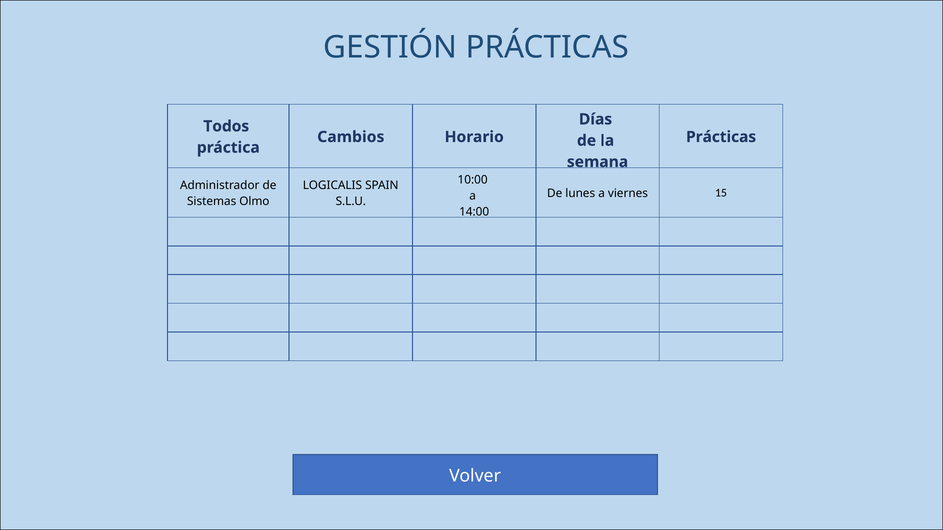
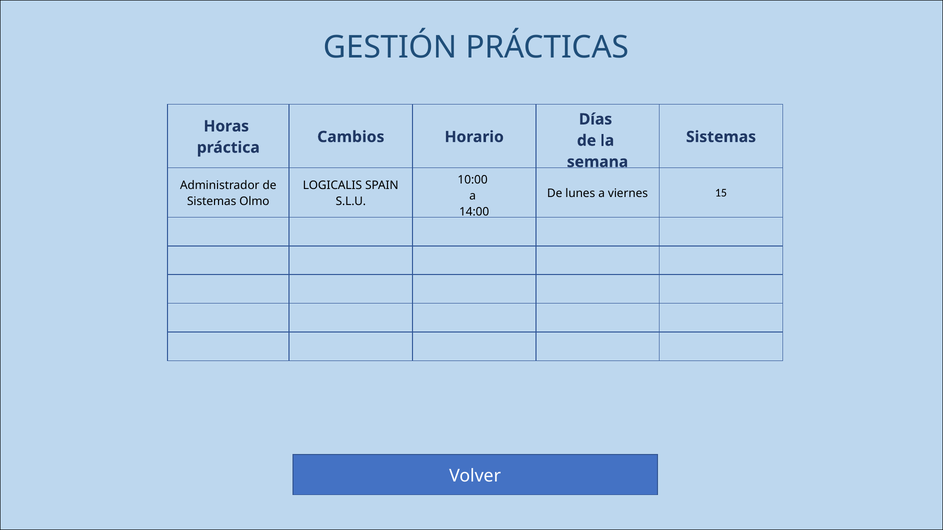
Todos: Todos -> Horas (226, 126)
Prácticas: Prácticas -> Sistemas (721, 137)
